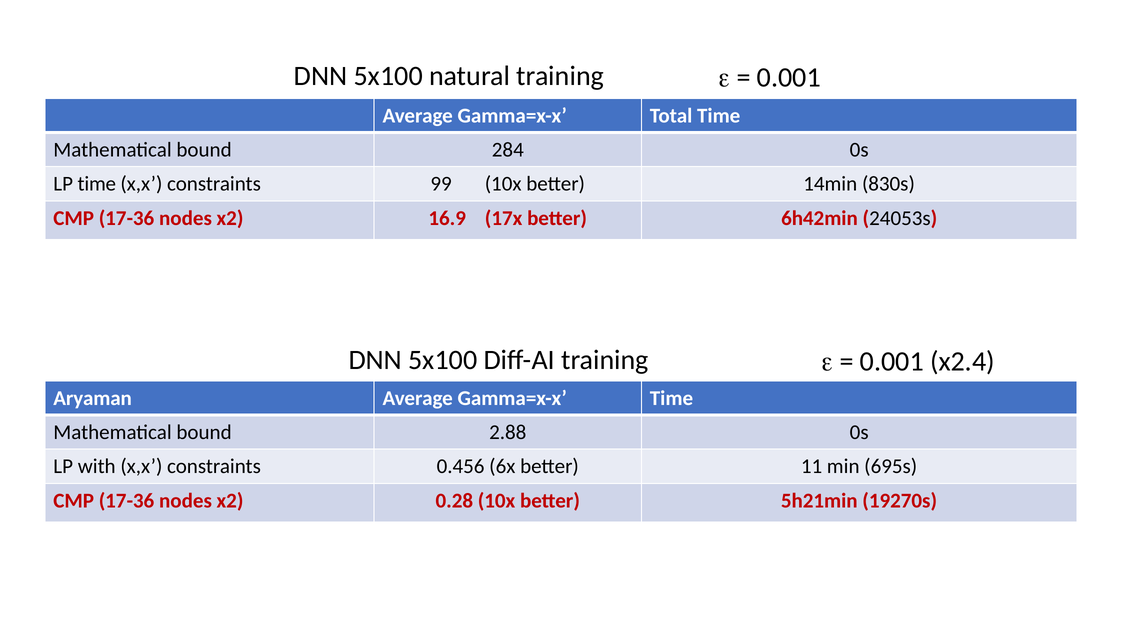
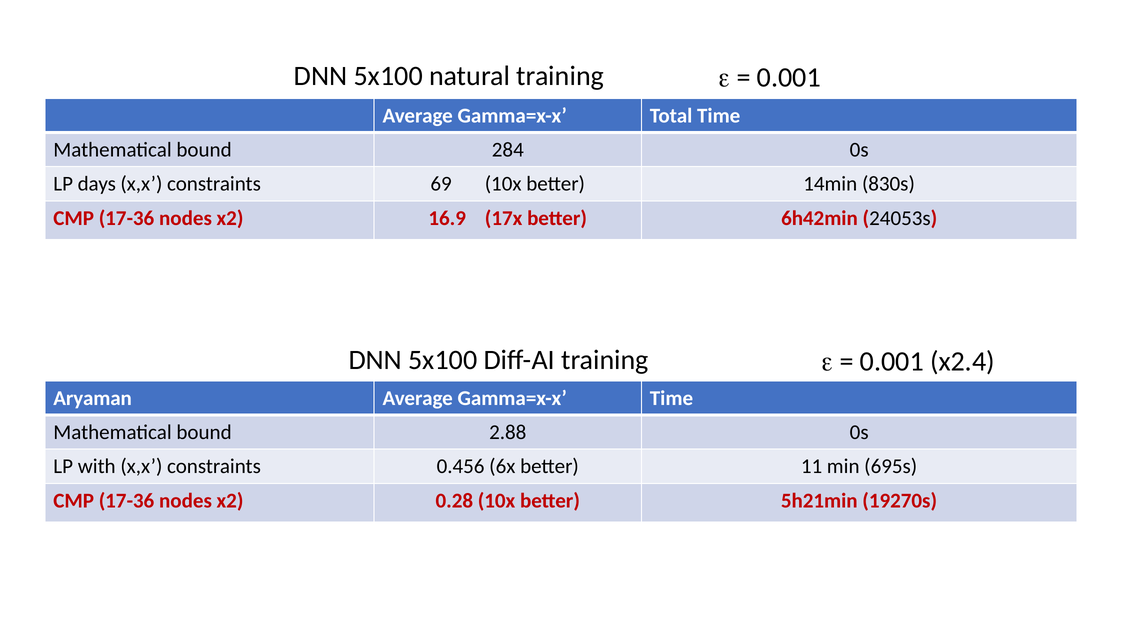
LP time: time -> days (97, 184)
99: 99 -> 69 (441, 184)
